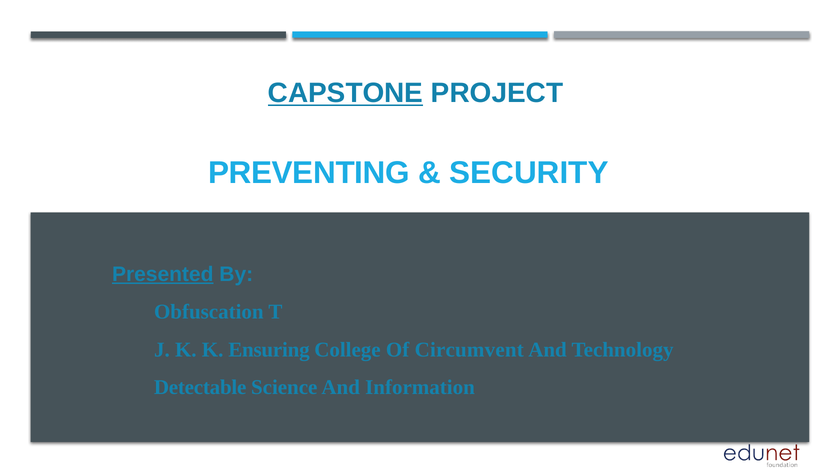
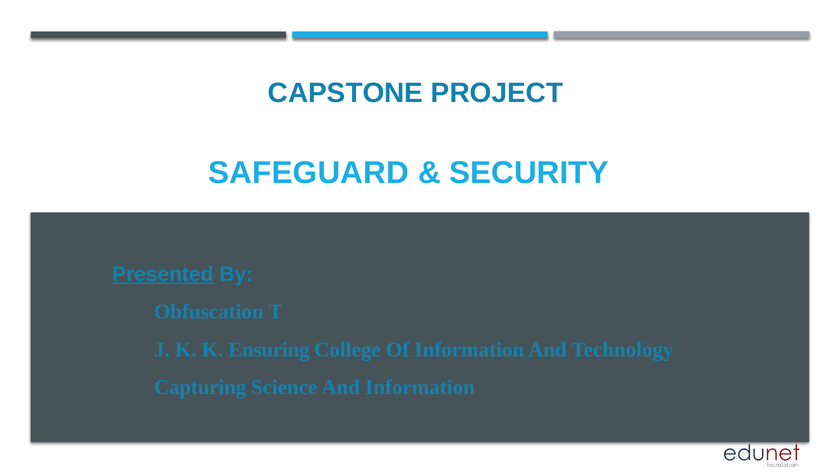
CAPSTONE underline: present -> none (346, 93)
PREVENTING: PREVENTING -> SAFEGUARD (309, 173)
Of Circumvent: Circumvent -> Information (469, 350)
Detectable: Detectable -> Capturing (200, 388)
